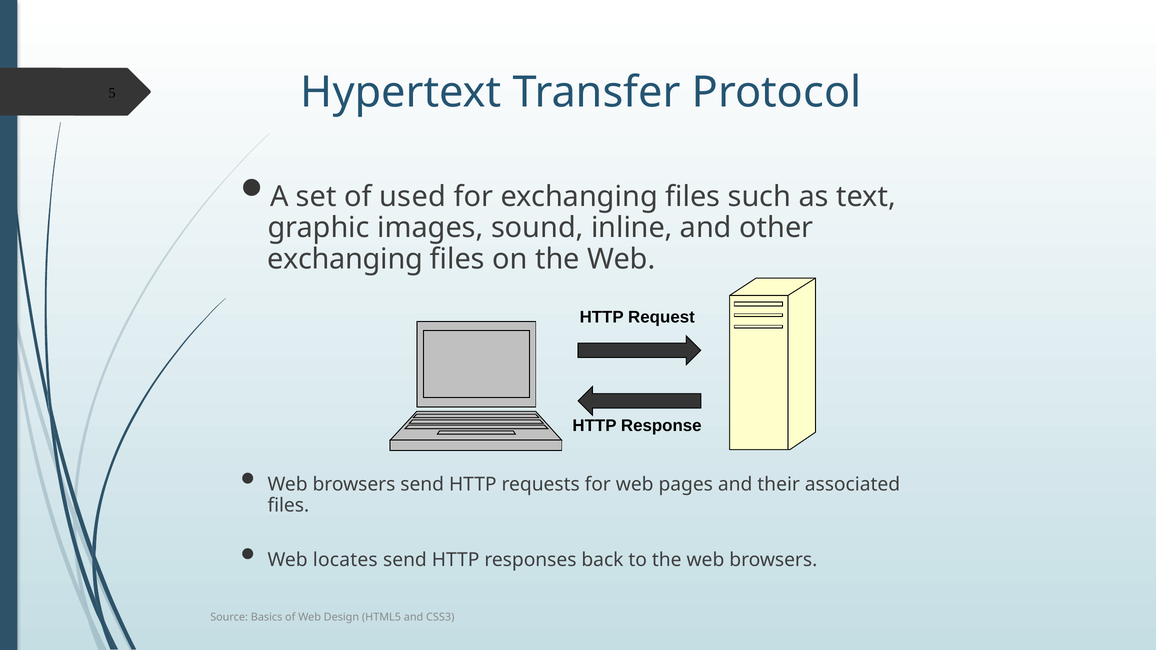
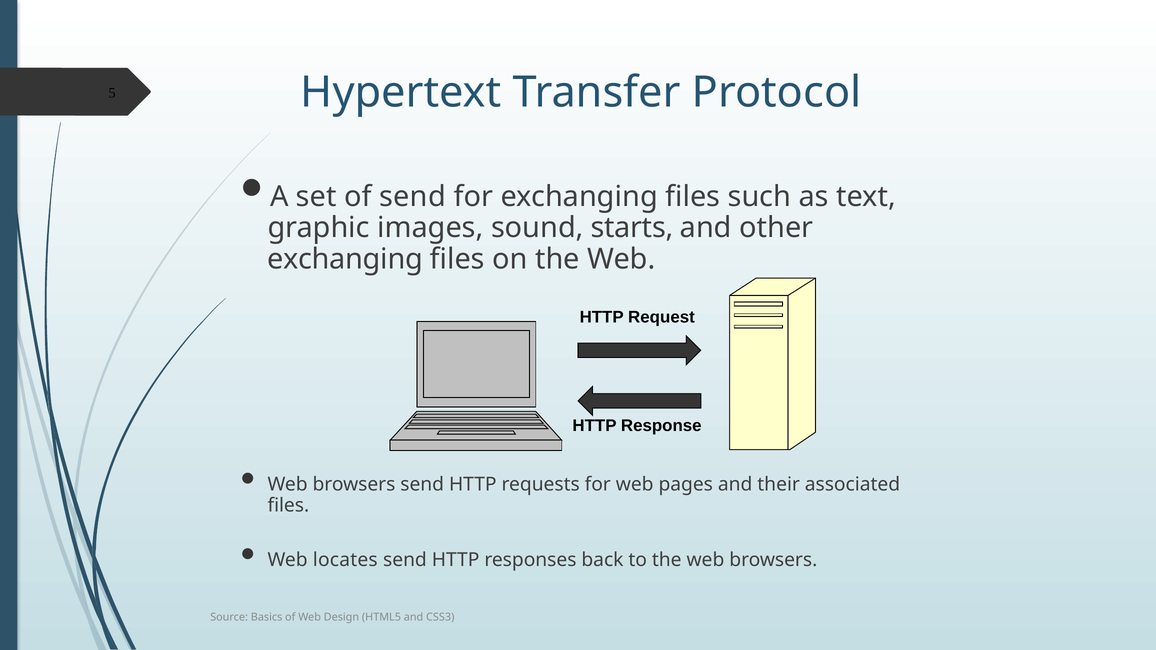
of used: used -> send (413, 197)
inline: inline -> starts (632, 228)
